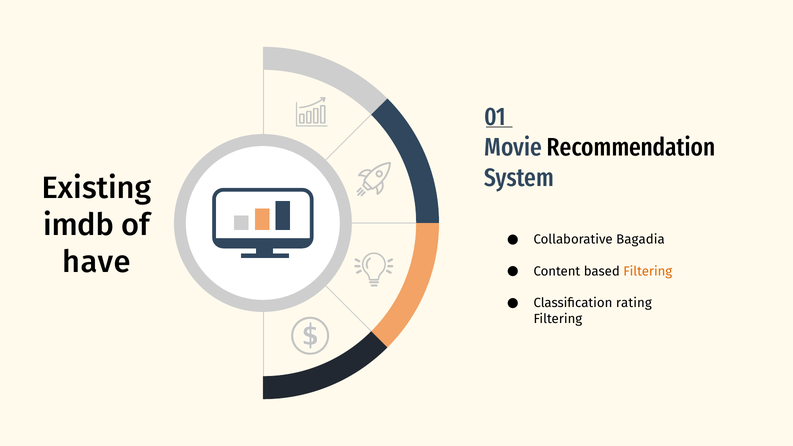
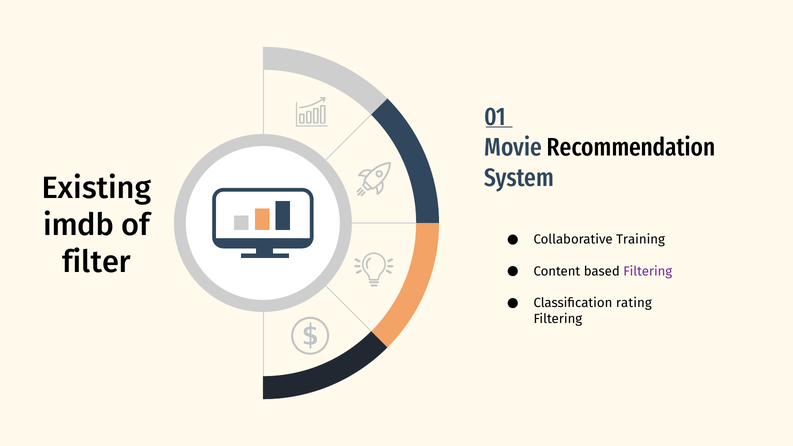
Bagadia: Bagadia -> Training (641, 240)
have: have -> filter (97, 262)
Filtering colour: orange -> purple (648, 271)
